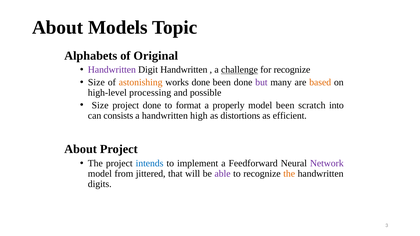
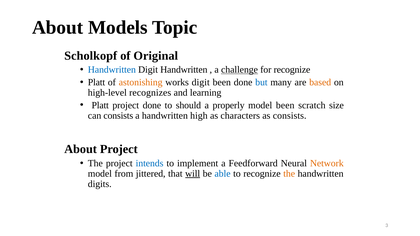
Alphabets: Alphabets -> Scholkopf (91, 56)
Handwritten colour: purple -> blue (112, 70)
Size: Size -> Platt (96, 82)
works done: done -> digit (201, 82)
but colour: purple -> blue (261, 82)
processing: processing -> recognizes (150, 93)
possible: possible -> learning (206, 93)
Size: Size -> Platt (100, 105)
format: format -> should (188, 105)
into: into -> size (336, 105)
distortions: distortions -> characters (240, 116)
as efficient: efficient -> consists (290, 116)
Network colour: purple -> orange (327, 163)
will underline: none -> present (193, 174)
able colour: purple -> blue (223, 174)
